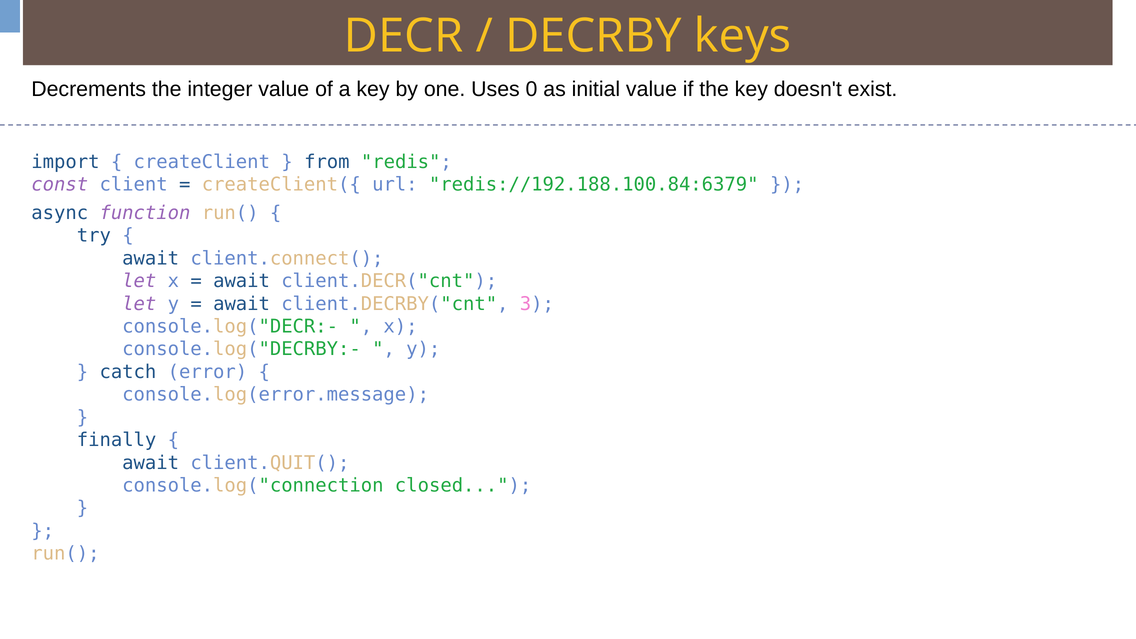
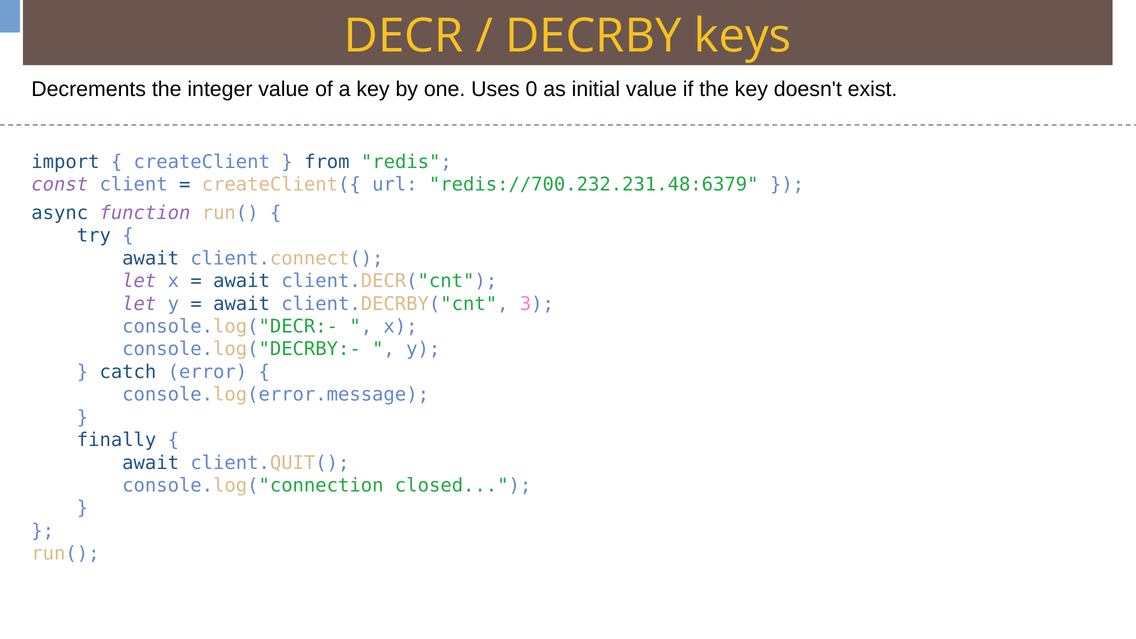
redis://192.188.100.84:6379: redis://192.188.100.84:6379 -> redis://700.232.231.48:6379 (594, 185)
